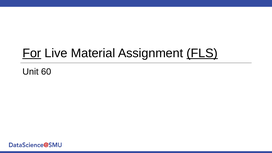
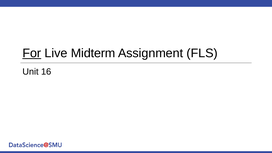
Material: Material -> Midterm (93, 53)
FLS underline: present -> none (202, 53)
60: 60 -> 16 (46, 72)
